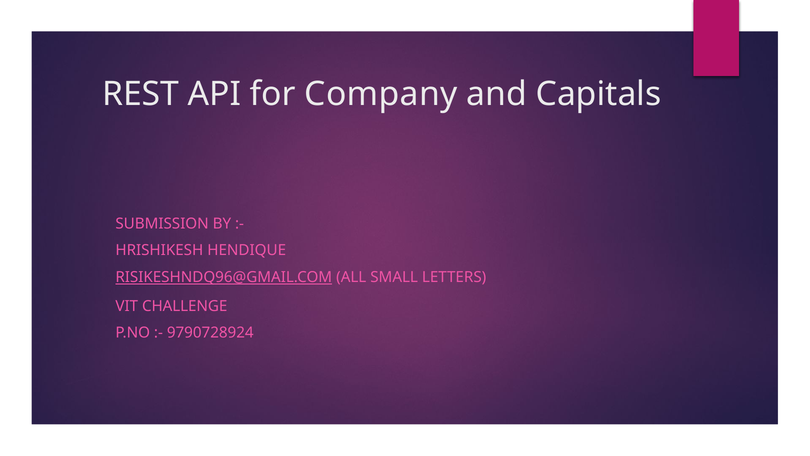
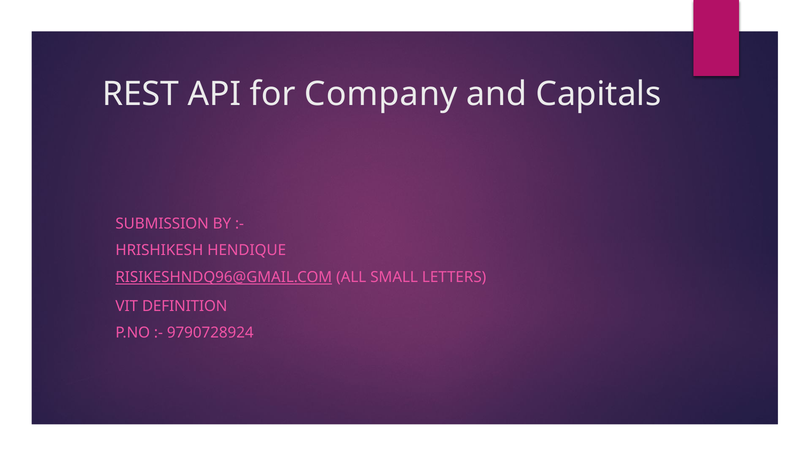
CHALLENGE: CHALLENGE -> DEFINITION (185, 306)
